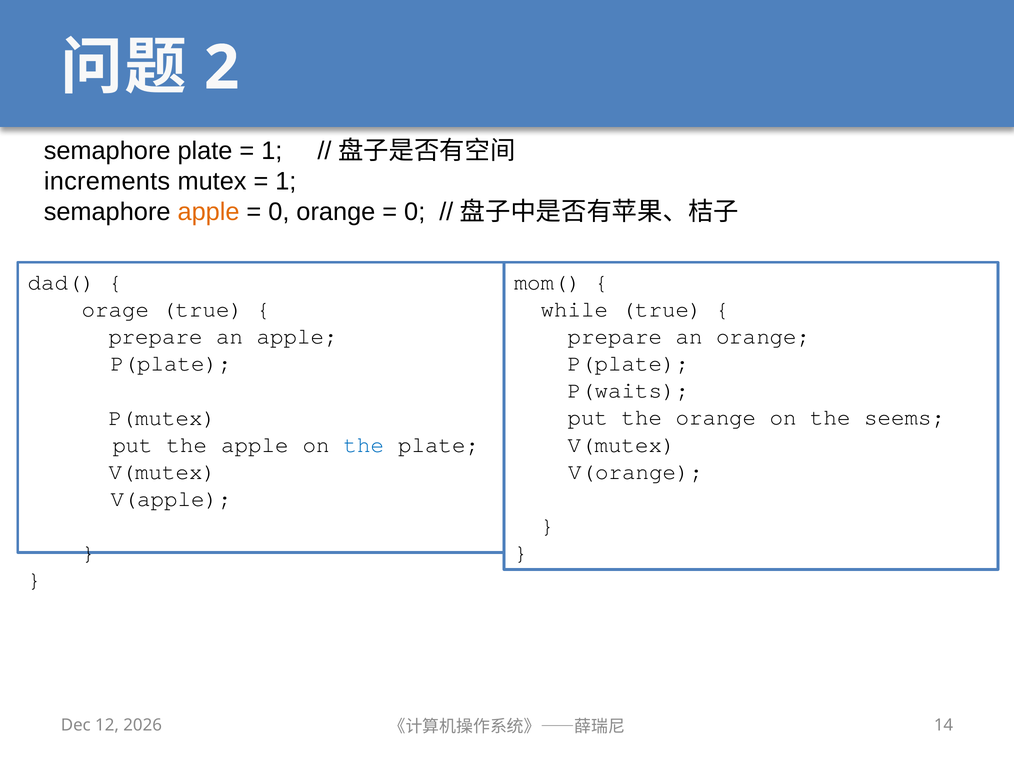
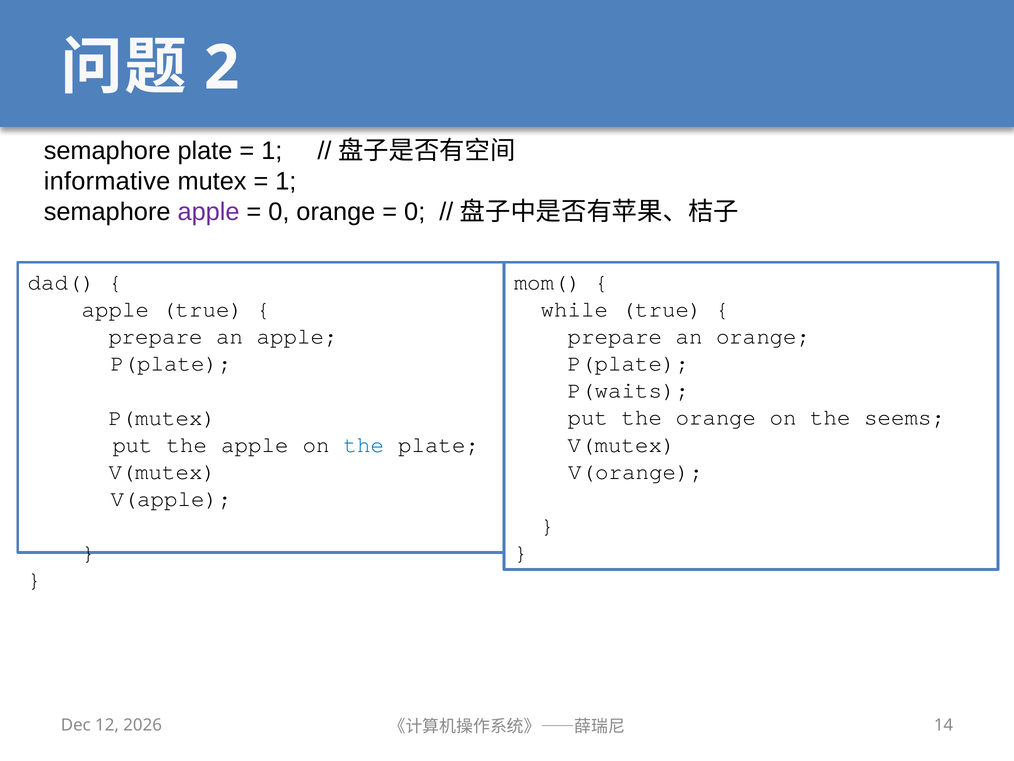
increments: increments -> informative (107, 181)
apple colour: orange -> purple (209, 212)
orage: orage -> apple (115, 309)
